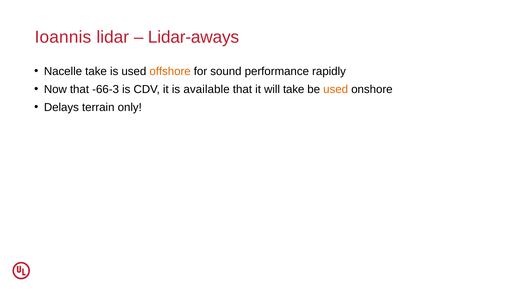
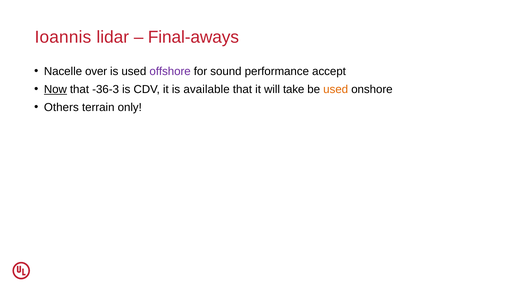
Lidar-aways: Lidar-aways -> Final-aways (193, 37)
Nacelle take: take -> over (96, 71)
offshore colour: orange -> purple (170, 71)
rapidly: rapidly -> accept (329, 71)
Now underline: none -> present (55, 89)
-66-3: -66-3 -> -36-3 (106, 89)
Delays: Delays -> Others (61, 107)
